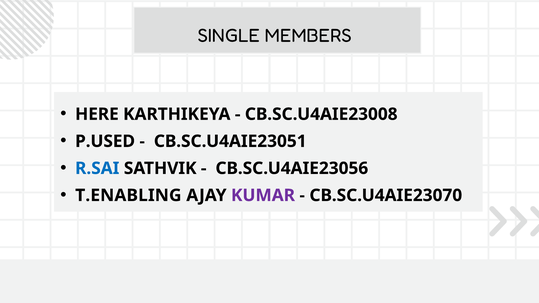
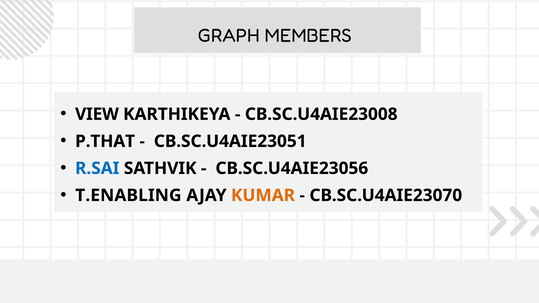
SINGLE: SINGLE -> GRAPH (229, 36)
HERE: HERE -> VIEW (97, 114)
P.USED: P.USED -> P.THAT (105, 141)
KUMAR colour: purple -> orange (263, 195)
